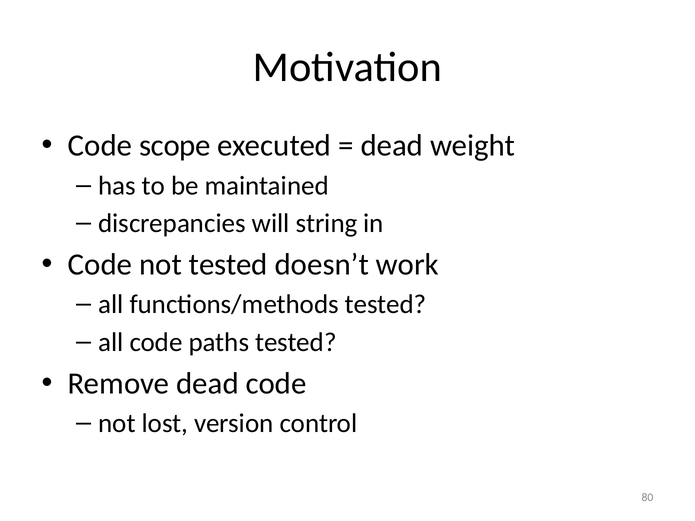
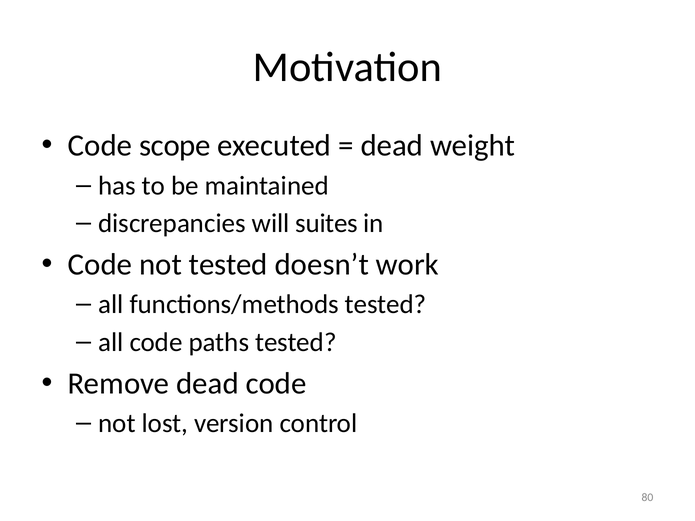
string: string -> suites (327, 224)
